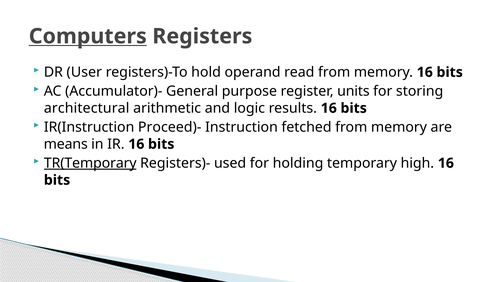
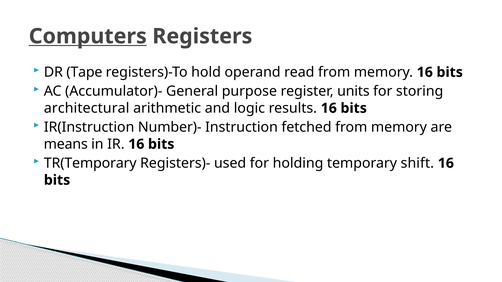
User: User -> Tape (84, 72)
Proceed)-: Proceed)- -> Number)- (170, 127)
TR(Temporary underline: present -> none (90, 163)
high: high -> shift (417, 163)
